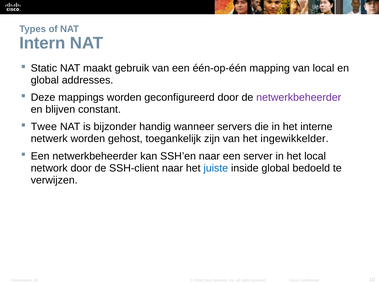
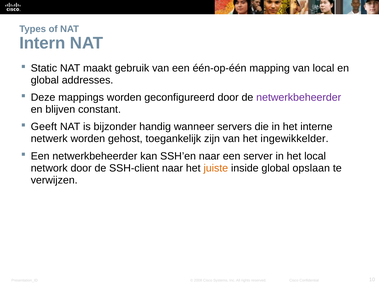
Twee: Twee -> Geeft (44, 127)
juiste colour: blue -> orange (216, 168)
bedoeld: bedoeld -> opslaan (311, 168)
